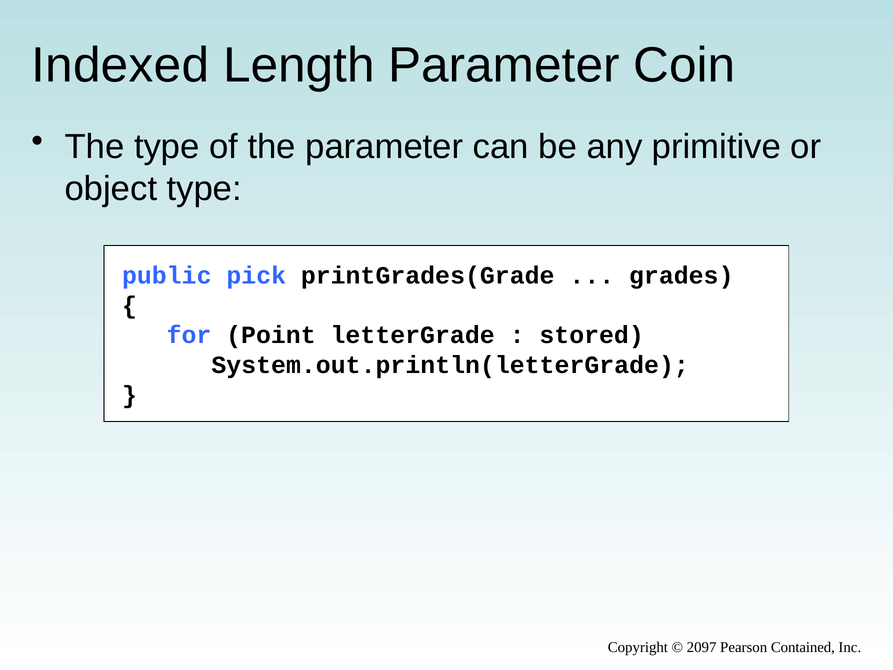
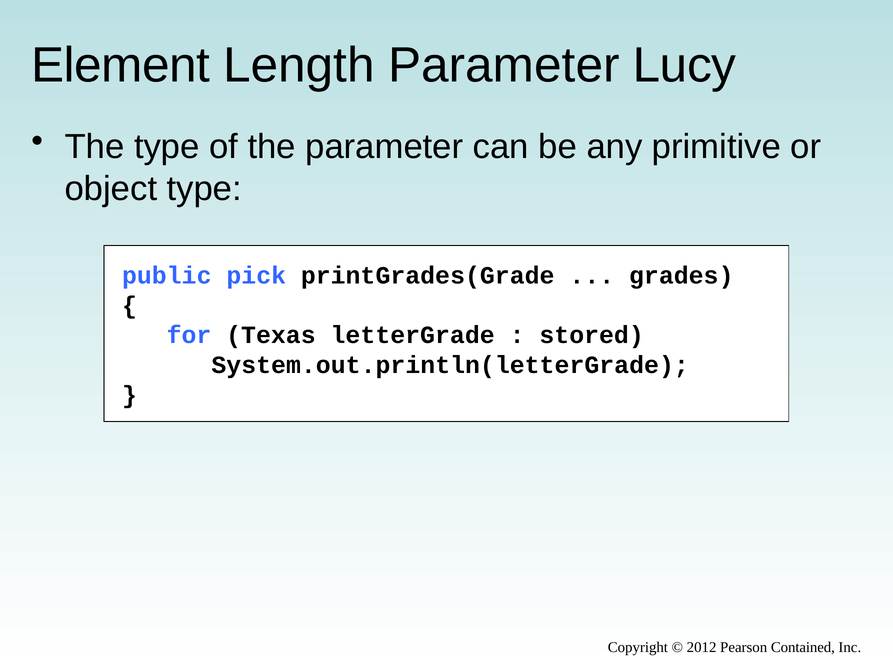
Indexed: Indexed -> Element (121, 65)
Coin: Coin -> Lucy (685, 65)
Point: Point -> Texas (271, 335)
2097: 2097 -> 2012 (702, 647)
